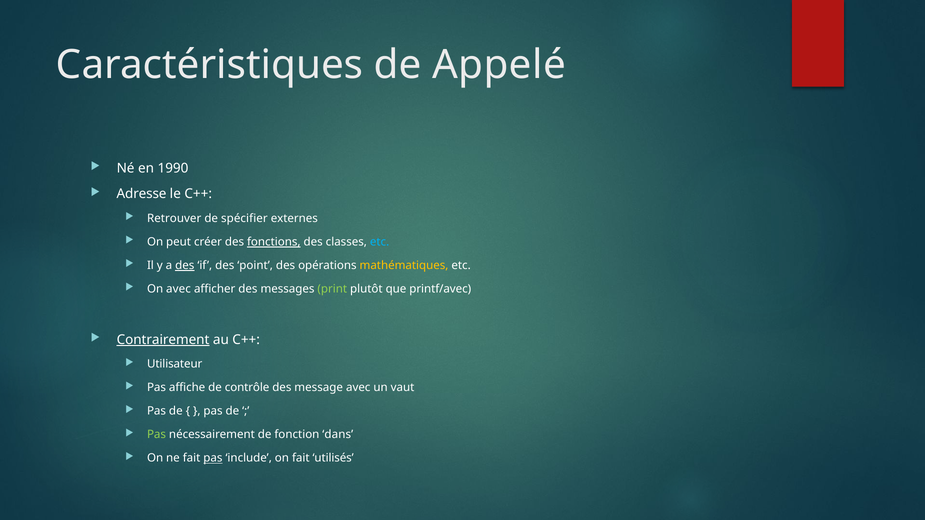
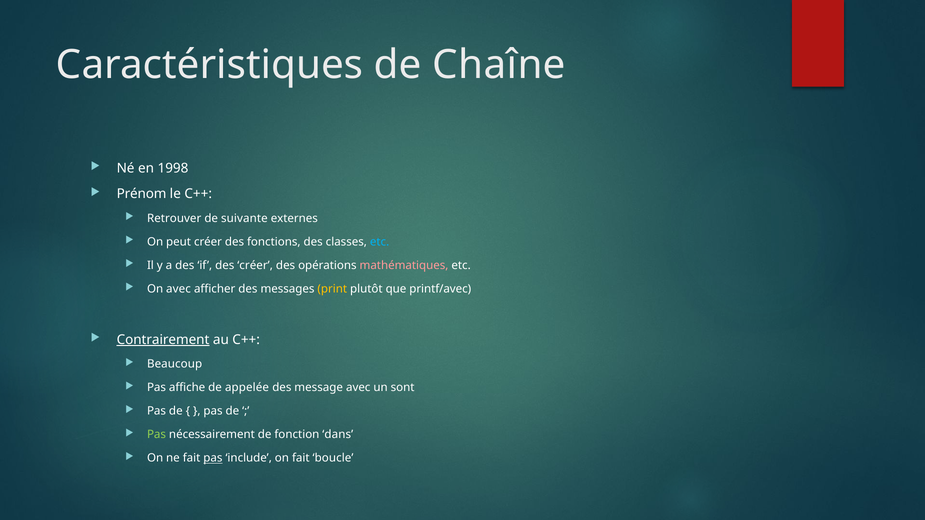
Appelé: Appelé -> Chaîne (499, 65)
1990: 1990 -> 1998 (173, 168)
Adresse: Adresse -> Prénom (142, 194)
spécifier: spécifier -> suivante (244, 219)
fonctions underline: present -> none (274, 242)
des underline: present -> none (185, 266)
des point: point -> créer (255, 266)
mathématiques colour: yellow -> pink (404, 266)
print colour: light green -> yellow (332, 289)
Utilisateur: Utilisateur -> Beaucoup (175, 364)
contrôle: contrôle -> appelée (247, 388)
vaut: vaut -> sont (403, 388)
utilisés: utilisés -> boucle (333, 458)
